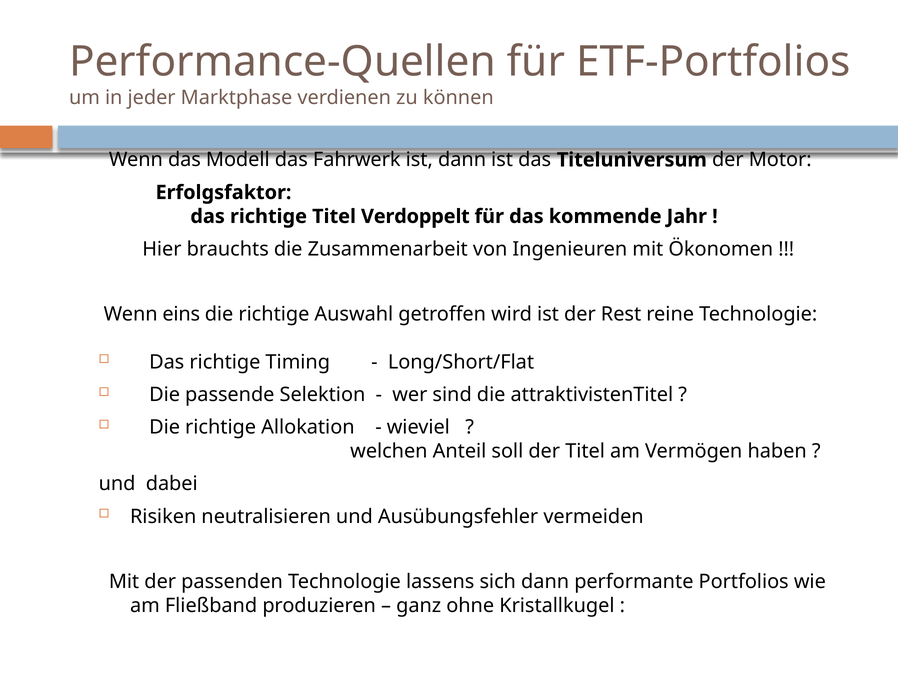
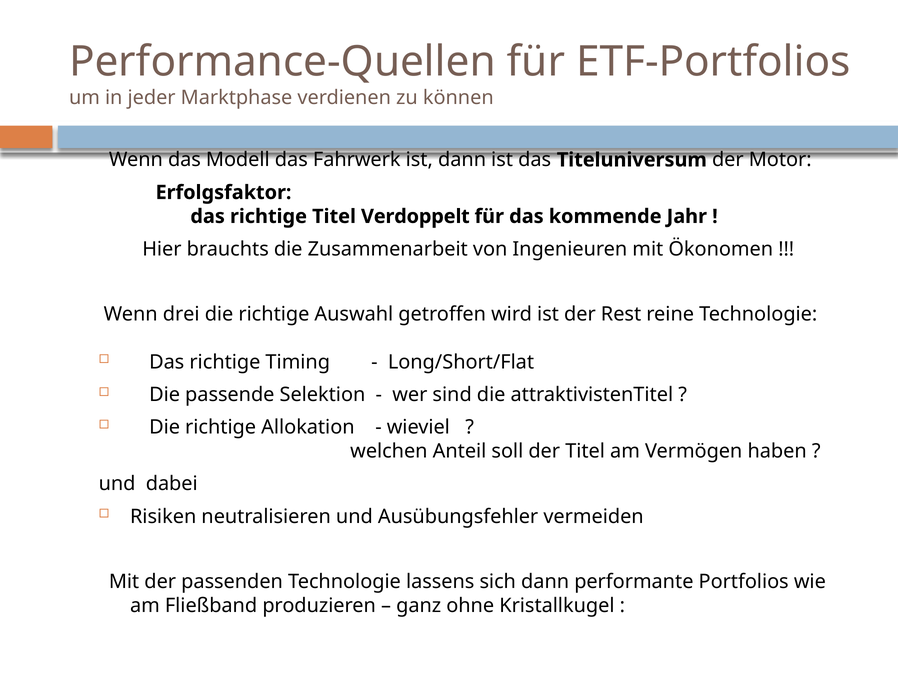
eins: eins -> drei (181, 315)
